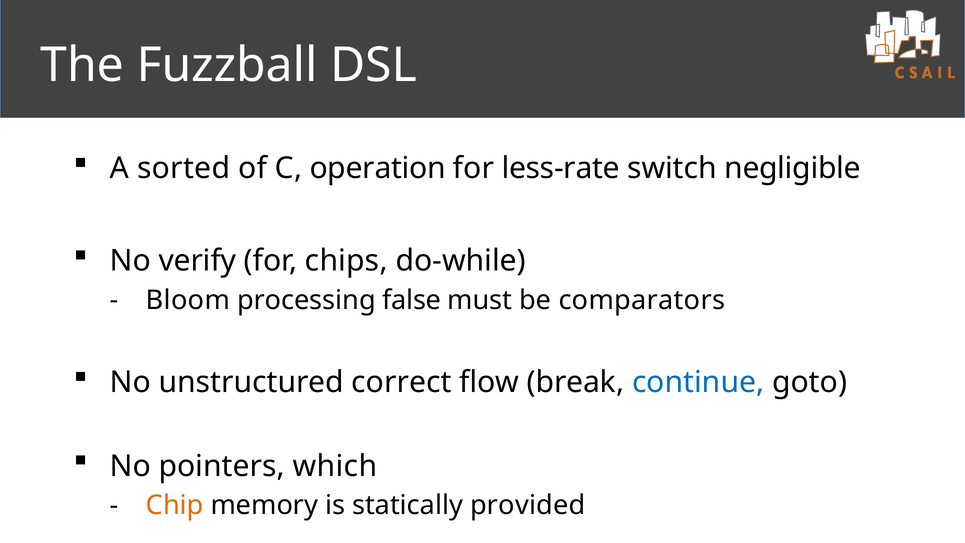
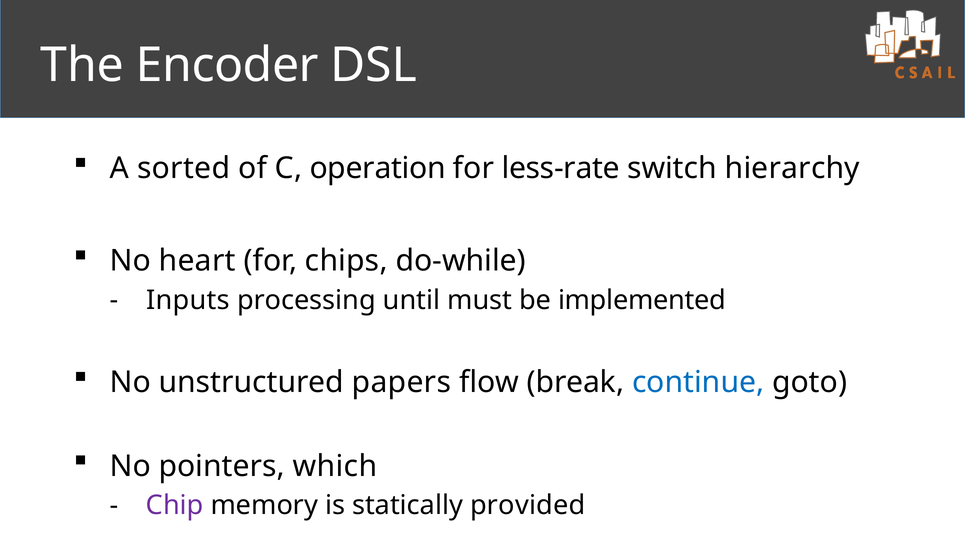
Fuzzball: Fuzzball -> Encoder (227, 65)
negligible: negligible -> hierarchy (792, 168)
verify: verify -> heart (197, 261)
Bloom: Bloom -> Inputs (188, 300)
false: false -> until (412, 300)
comparators: comparators -> implemented (642, 300)
correct: correct -> papers (401, 382)
Chip colour: orange -> purple (175, 505)
